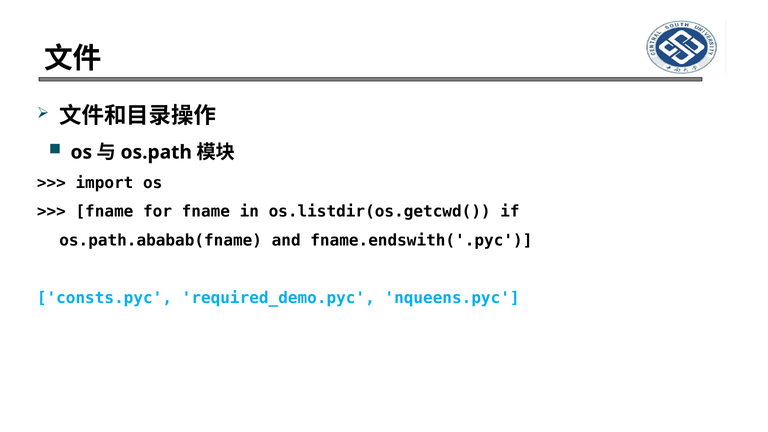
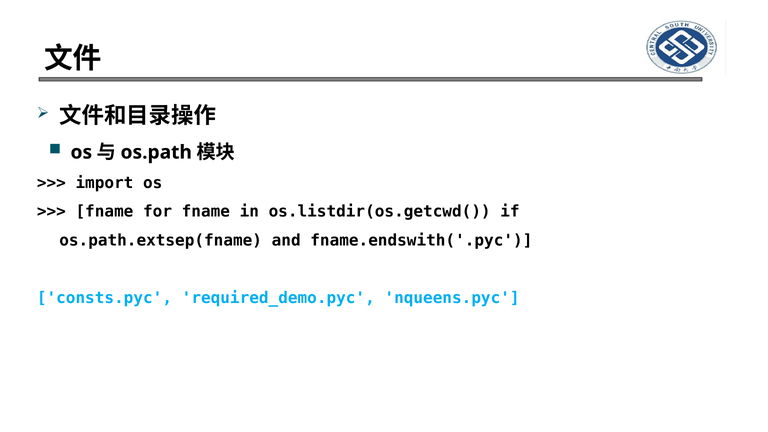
os.path.ababab(fname: os.path.ababab(fname -> os.path.extsep(fname (161, 240)
